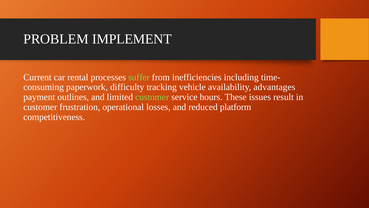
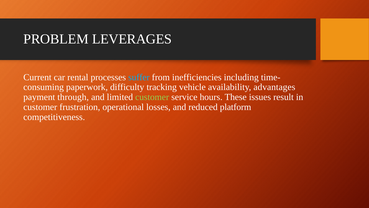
IMPLEMENT: IMPLEMENT -> LEVERAGES (132, 39)
suffer colour: light green -> light blue (139, 77)
outlines: outlines -> through (73, 97)
